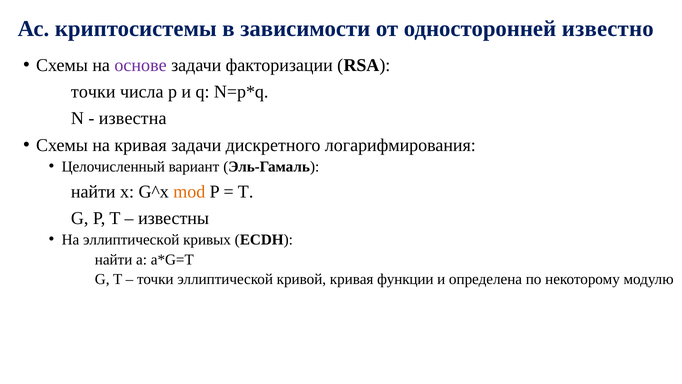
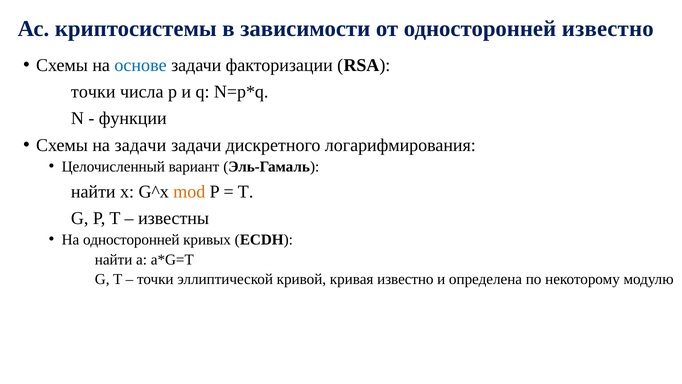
основе colour: purple -> blue (141, 65)
известна: известна -> функции (133, 118)
на кривая: кривая -> задачи (140, 145)
На эллиптической: эллиптической -> односторонней (131, 239)
кривая функции: функции -> известно (405, 279)
